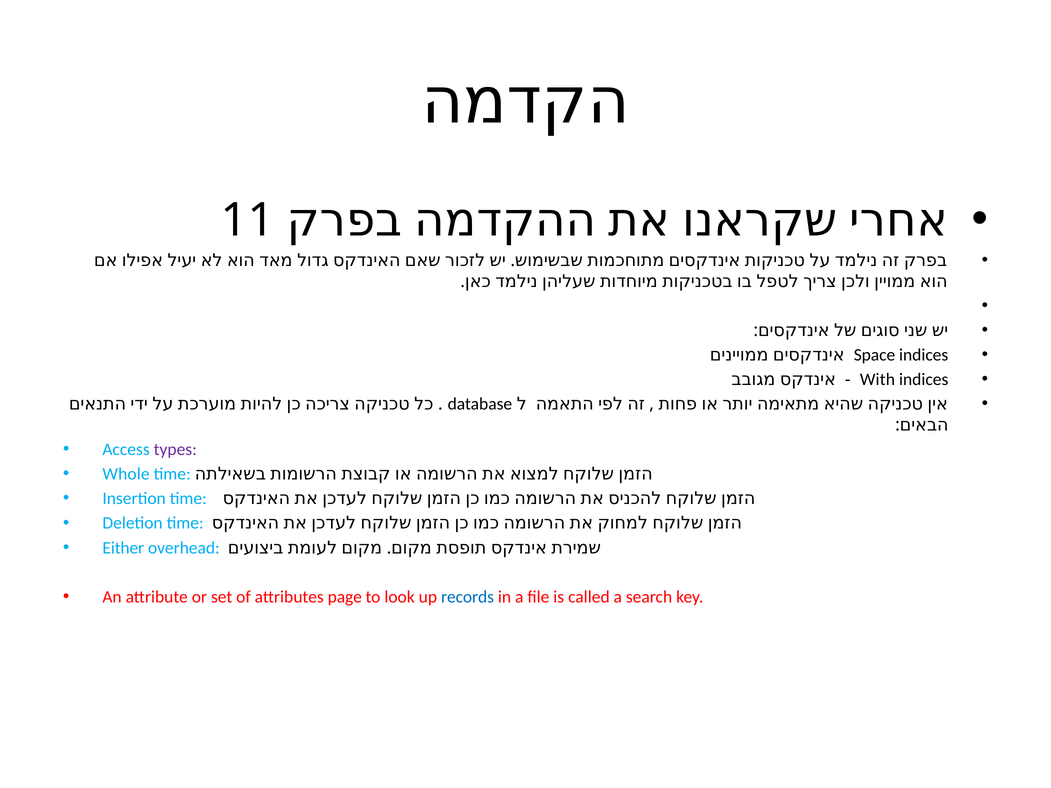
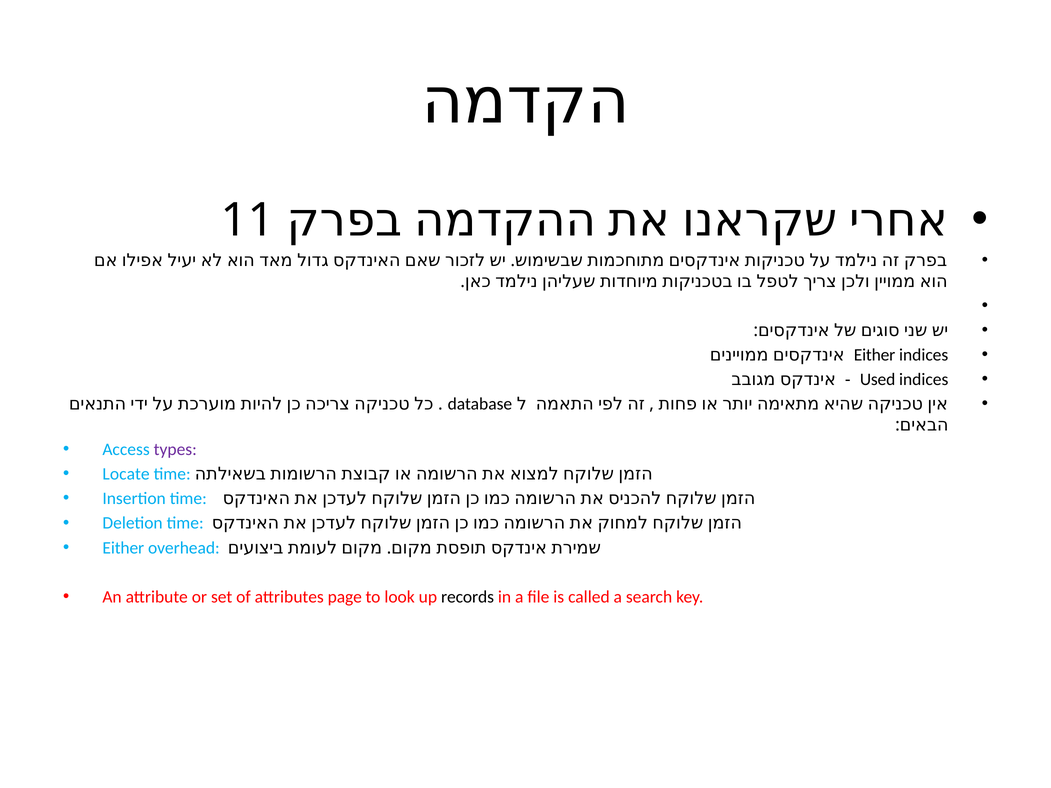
Space: Space -> Either (875, 355)
With: With -> Used (878, 380)
Whole: Whole -> Locate (126, 474)
records colour: blue -> black (468, 597)
